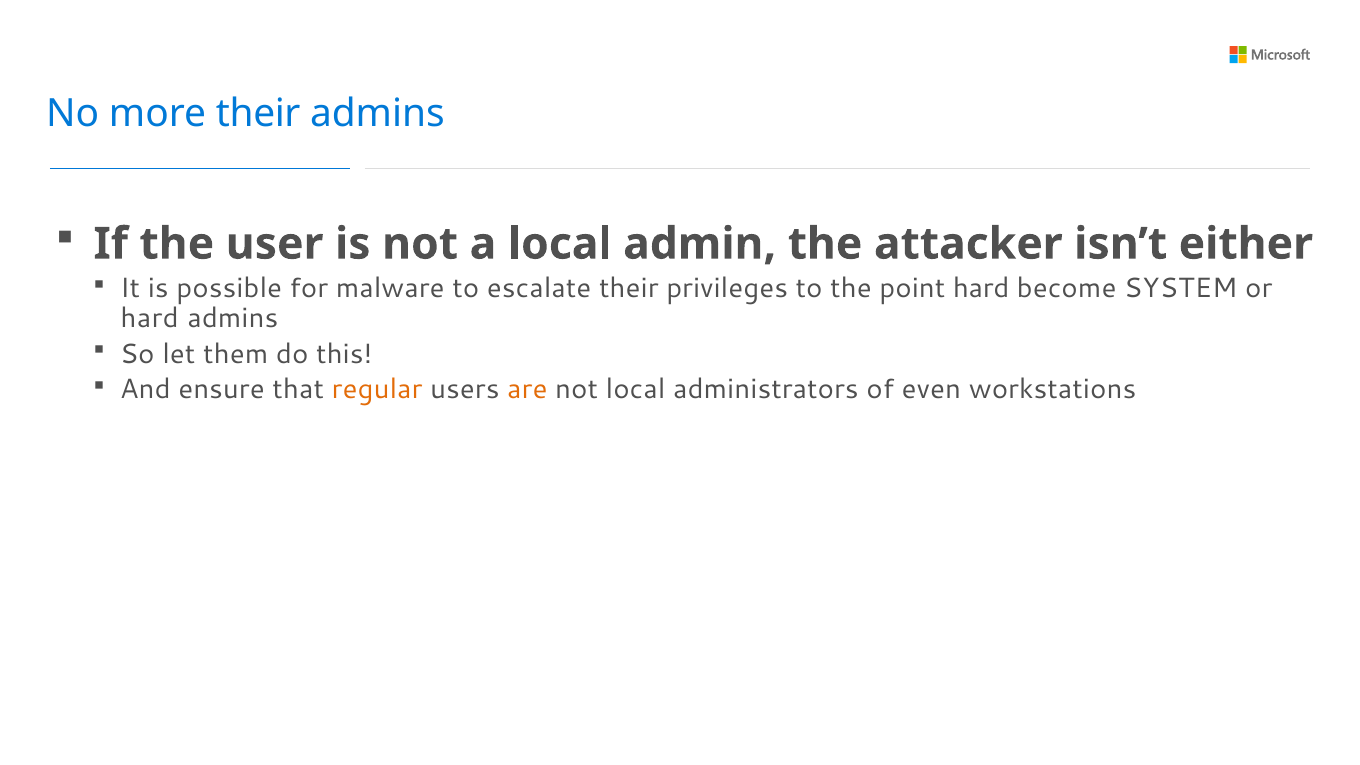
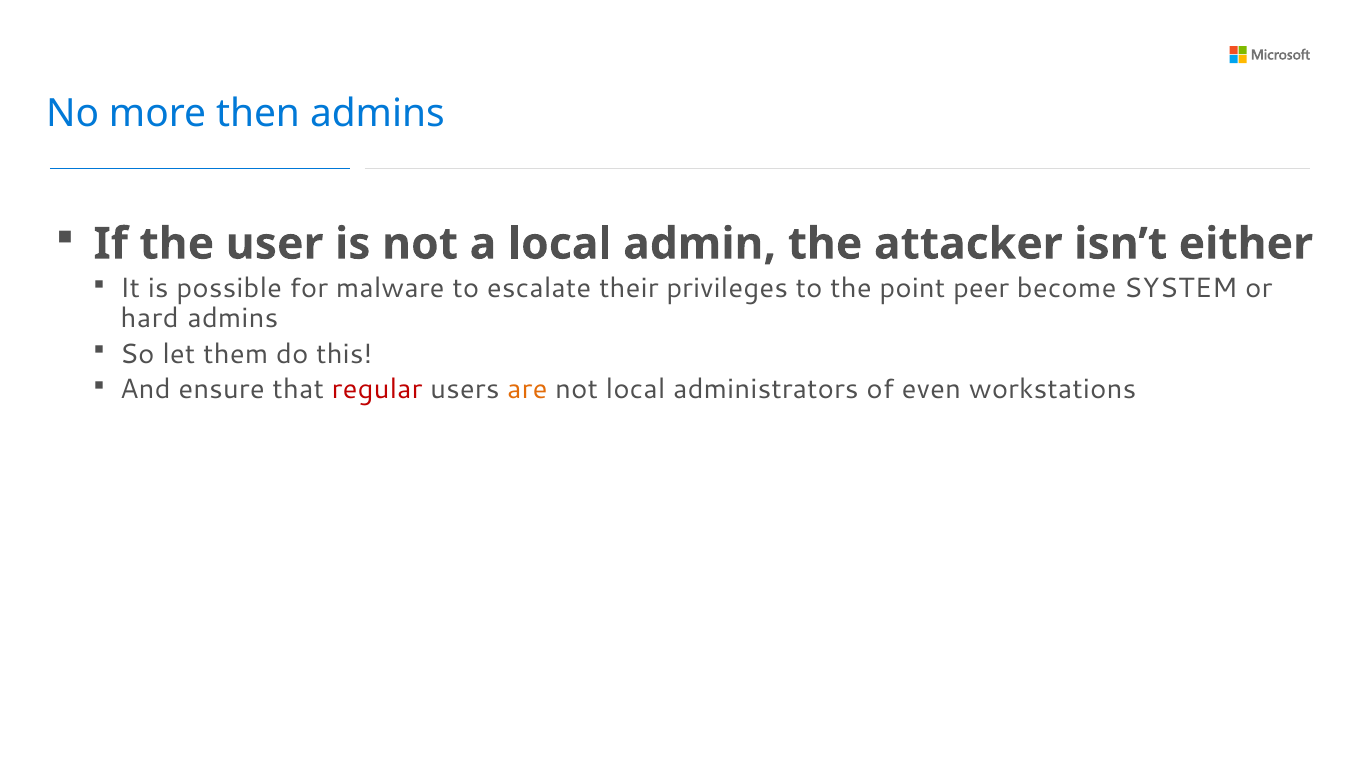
more their: their -> then (258, 113)
point hard: hard -> peer (981, 289)
regular colour: orange -> red (377, 390)
